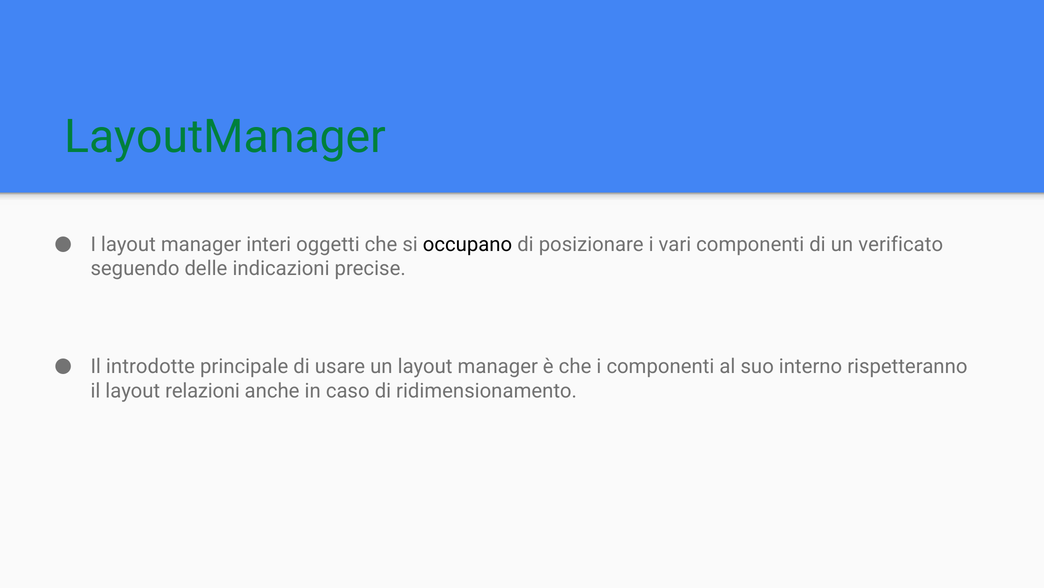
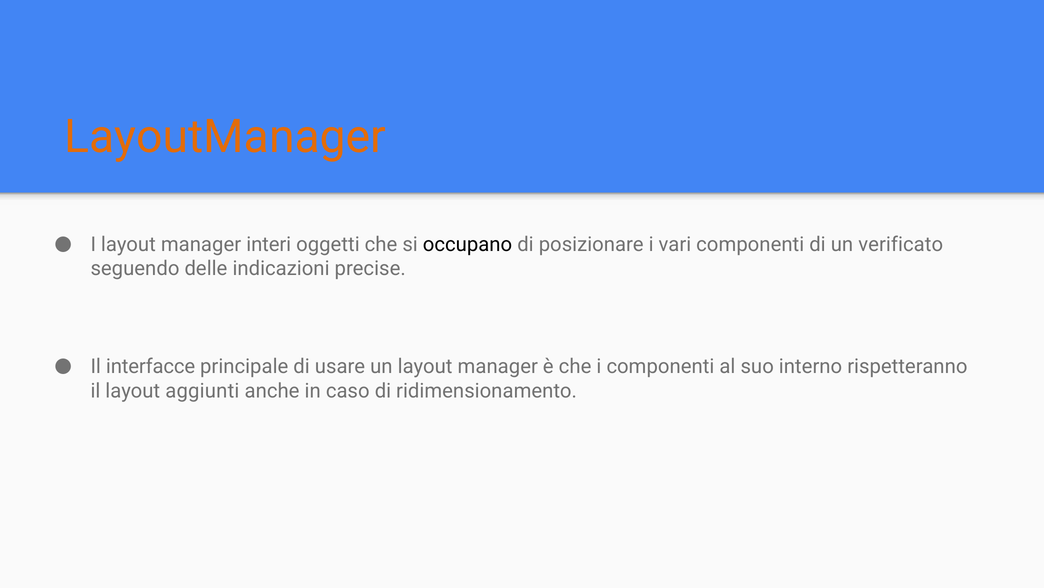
LayoutManager colour: green -> orange (225, 137)
introdotte: introdotte -> interfacce (151, 366)
relazioni: relazioni -> aggiunti (202, 390)
